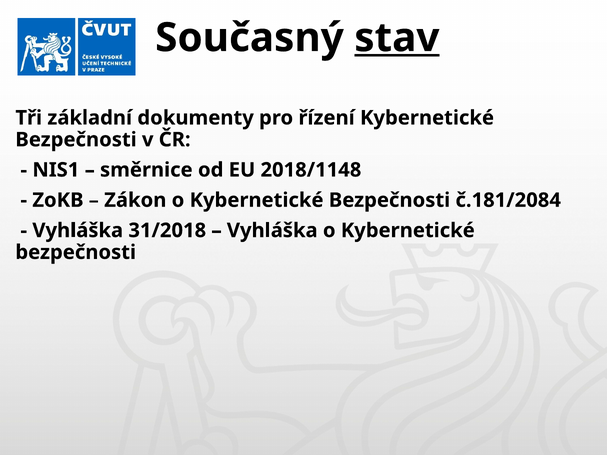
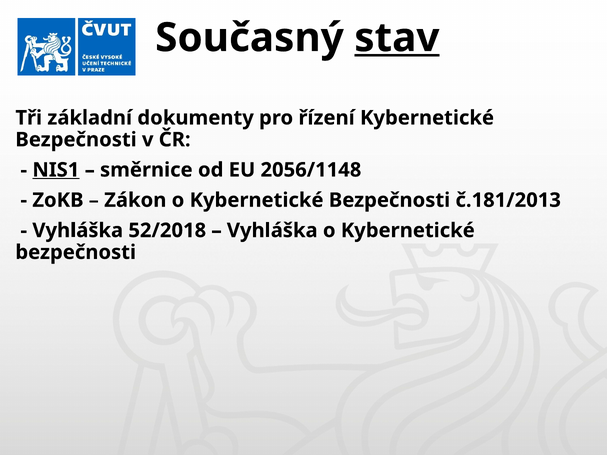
NIS1 underline: none -> present (56, 170)
2018/1148: 2018/1148 -> 2056/1148 (311, 170)
č.181/2084: č.181/2084 -> č.181/2013 (508, 200)
31/2018: 31/2018 -> 52/2018 (167, 231)
